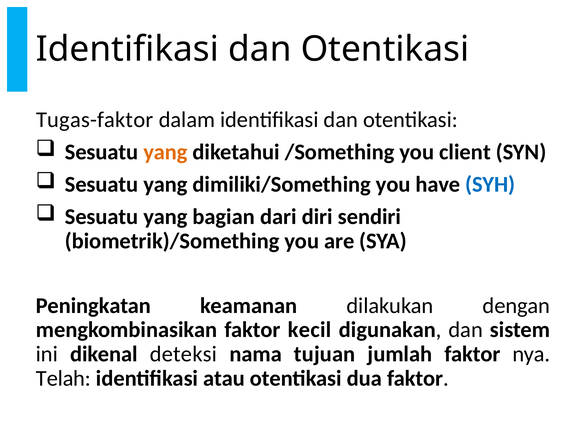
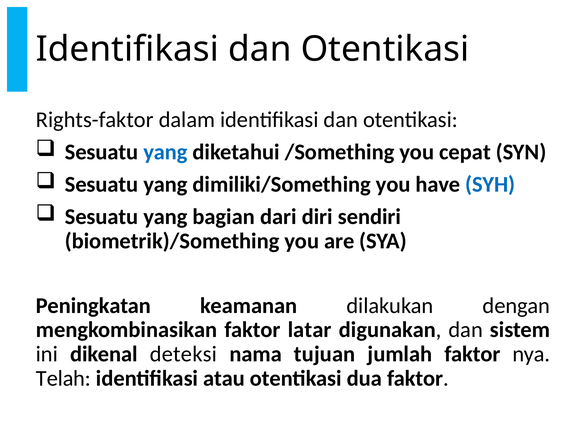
Tugas-faktor: Tugas-faktor -> Rights-faktor (95, 120)
yang colour: orange -> blue (165, 152)
client: client -> cepat (465, 152)
kecil: kecil -> latar (310, 330)
